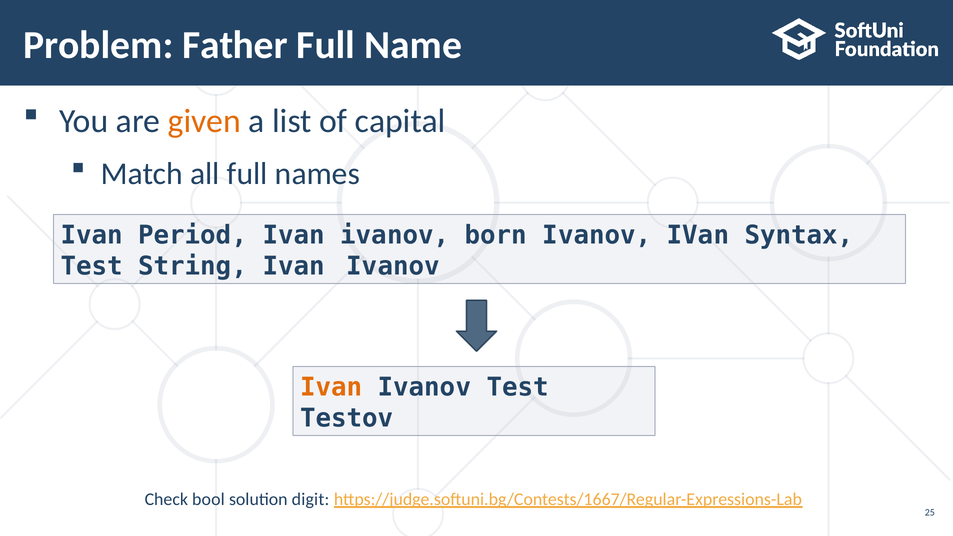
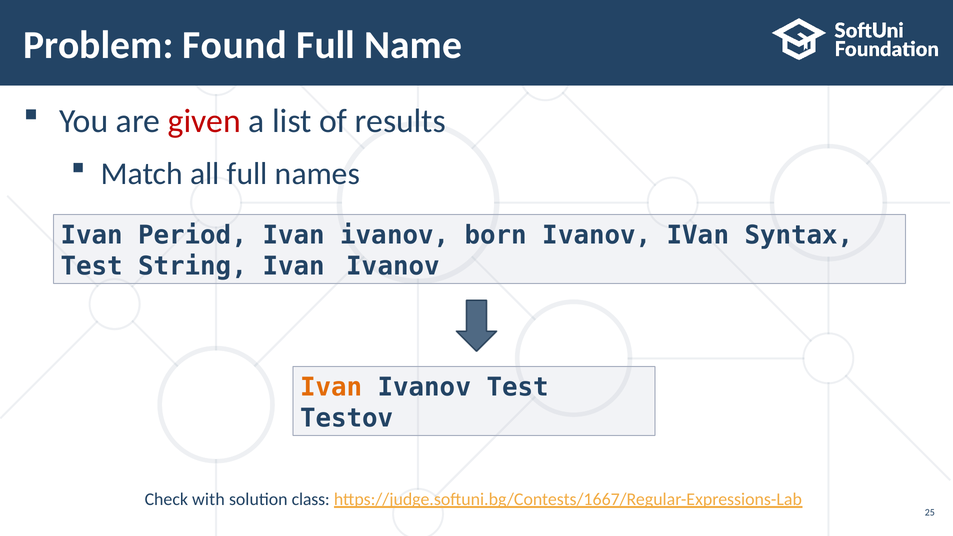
Father: Father -> Found (235, 45)
given colour: orange -> red (204, 121)
capital: capital -> results (400, 121)
bool: bool -> with (208, 499)
digit: digit -> class (311, 499)
